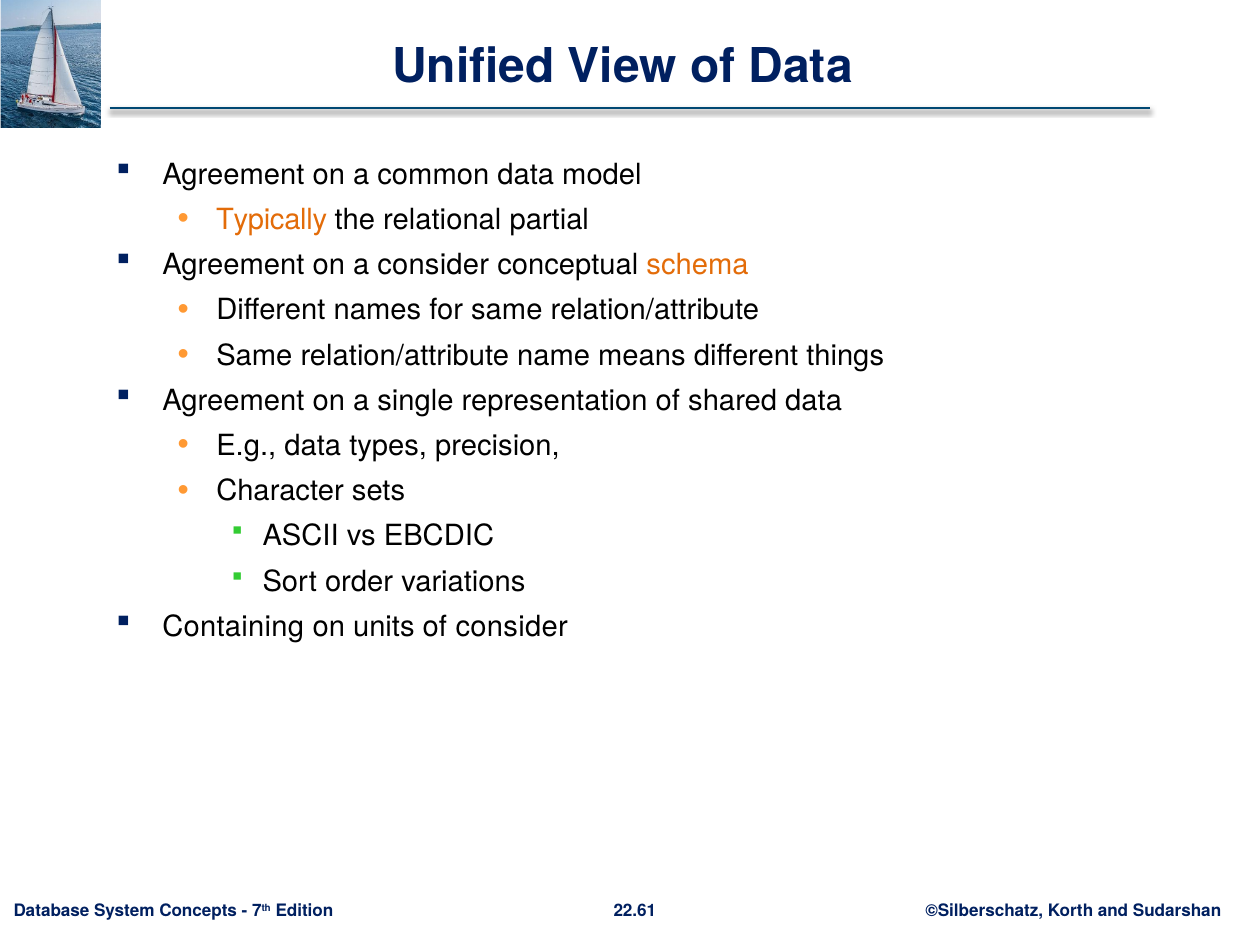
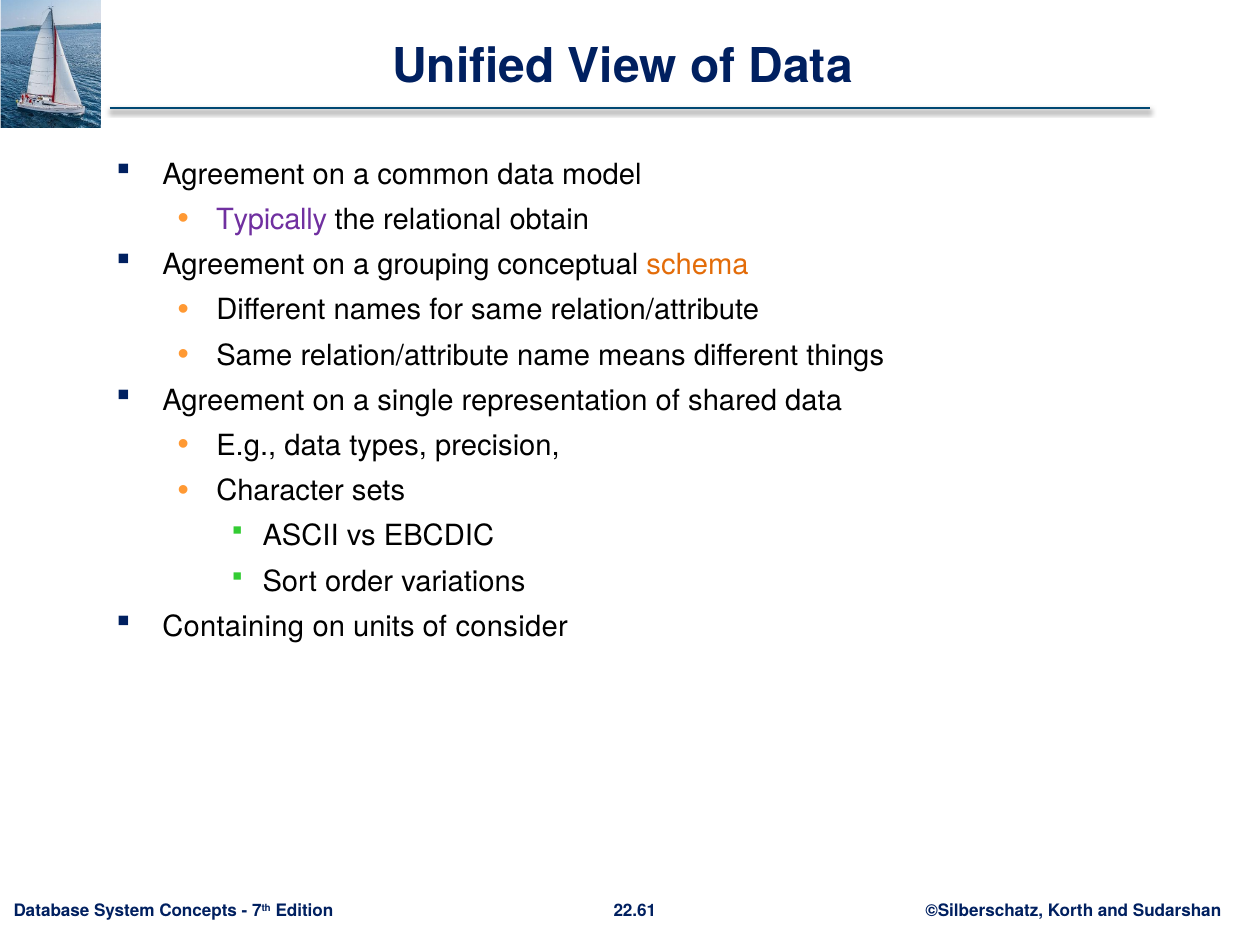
Typically colour: orange -> purple (272, 220)
partial: partial -> obtain (549, 220)
a consider: consider -> grouping (433, 265)
